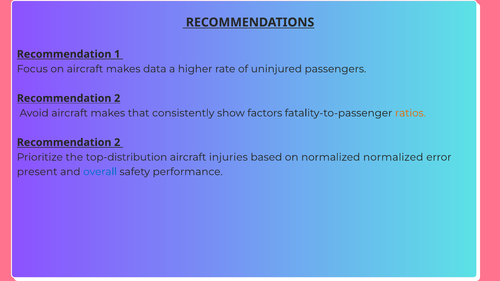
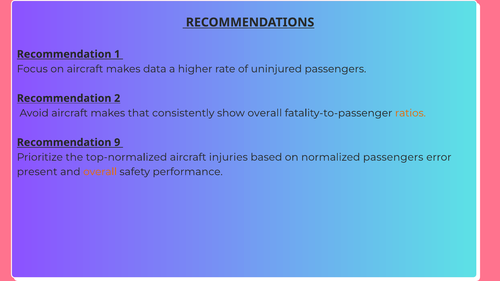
show factors: factors -> overall (265, 113)
2: 2 -> 9 (117, 143)
top-distribution: top-distribution -> top-normalized (126, 157)
normalized normalized: normalized -> passengers (393, 157)
overall colour: blue -> orange (100, 172)
